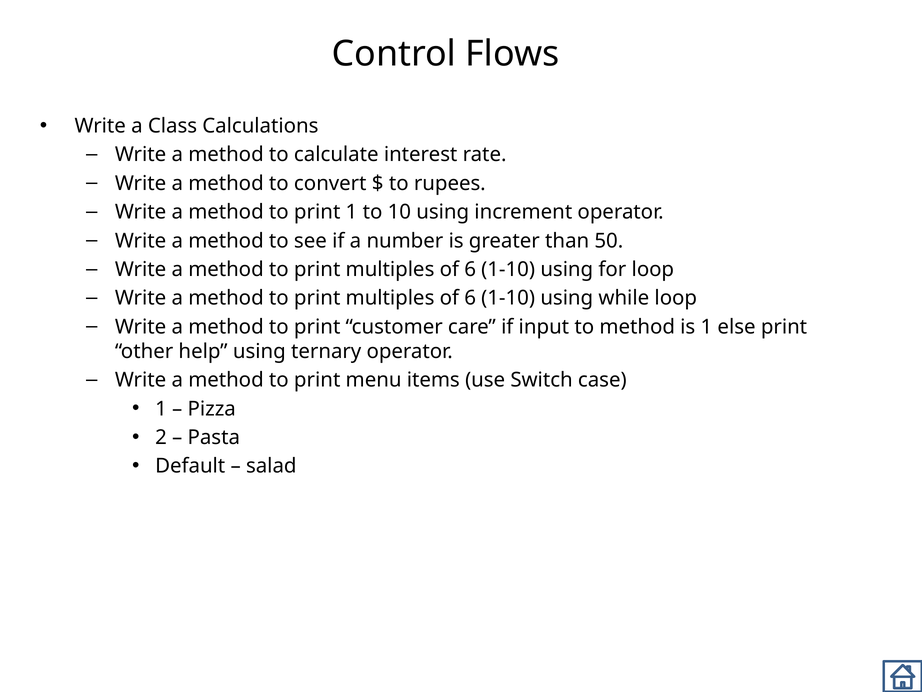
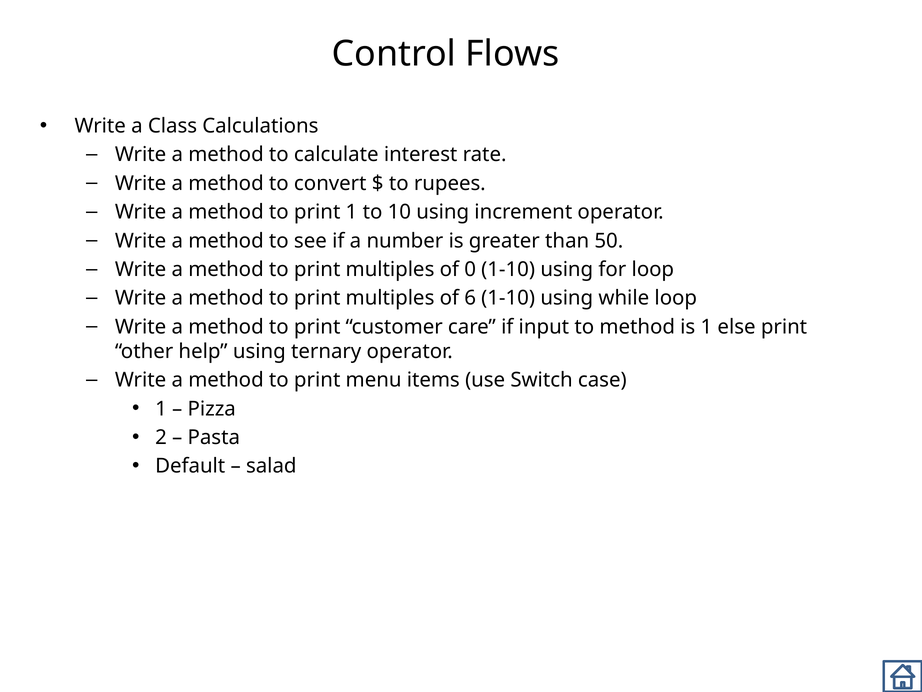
6: 6 -> 0 (470, 269)
